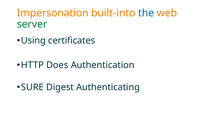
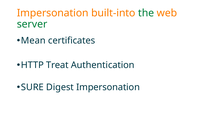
the colour: blue -> green (146, 13)
Using: Using -> Mean (33, 41)
Does: Does -> Treat (57, 65)
Digest Authenticating: Authenticating -> Impersonation (108, 87)
